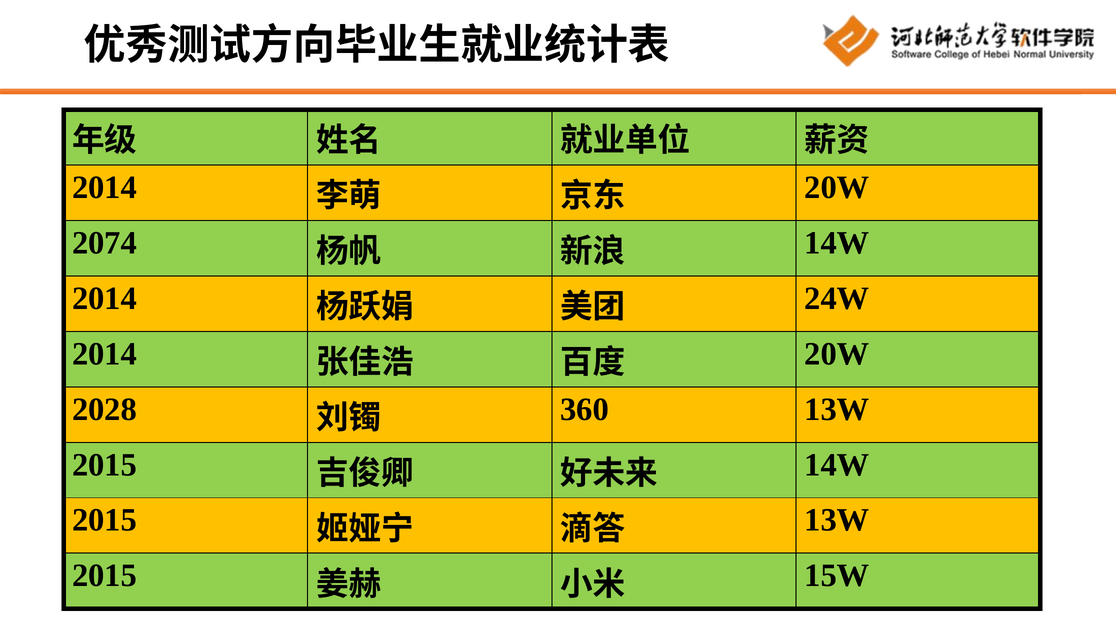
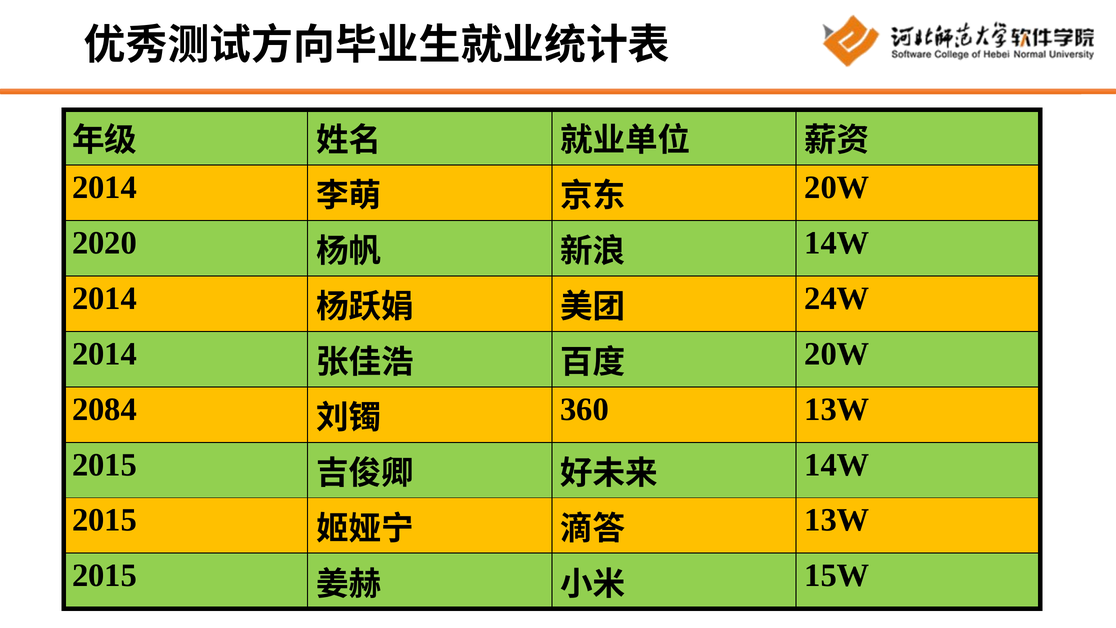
2074: 2074 -> 2020 (104, 243)
2028: 2028 -> 2084 (104, 409)
